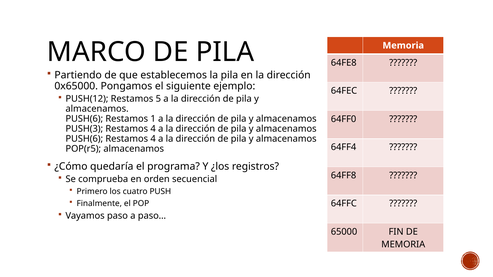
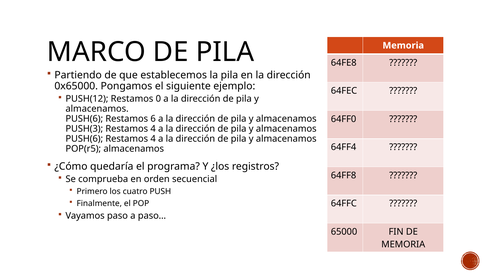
5: 5 -> 0 (158, 99)
1: 1 -> 6 (153, 119)
